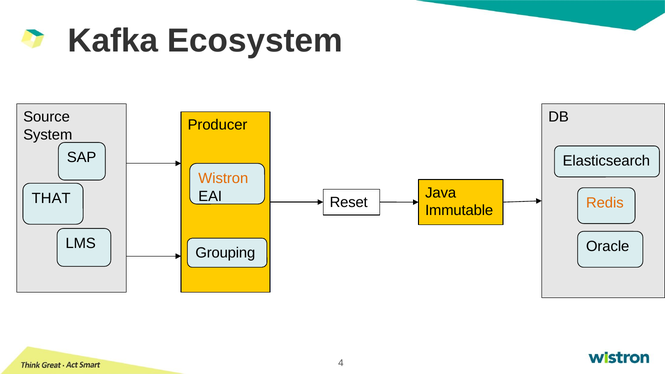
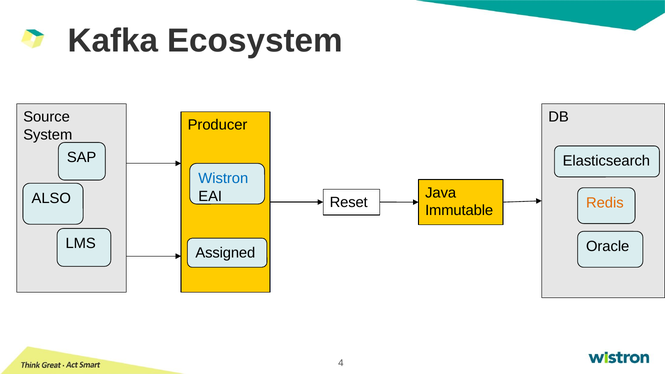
Wistron colour: orange -> blue (223, 179)
THAT: THAT -> ALSO (51, 198)
Grouping: Grouping -> Assigned (225, 253)
